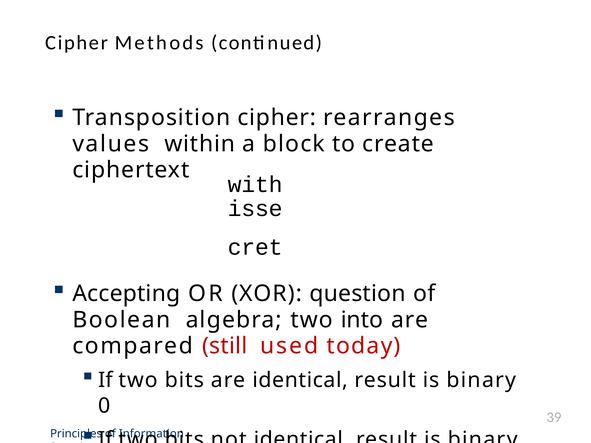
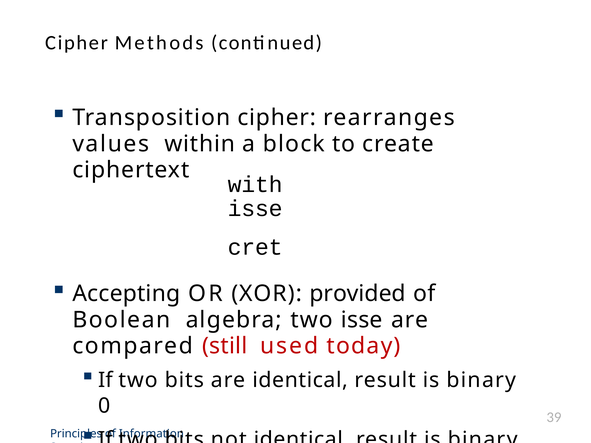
question: question -> provided (358, 294)
two into: into -> isse (362, 320)
